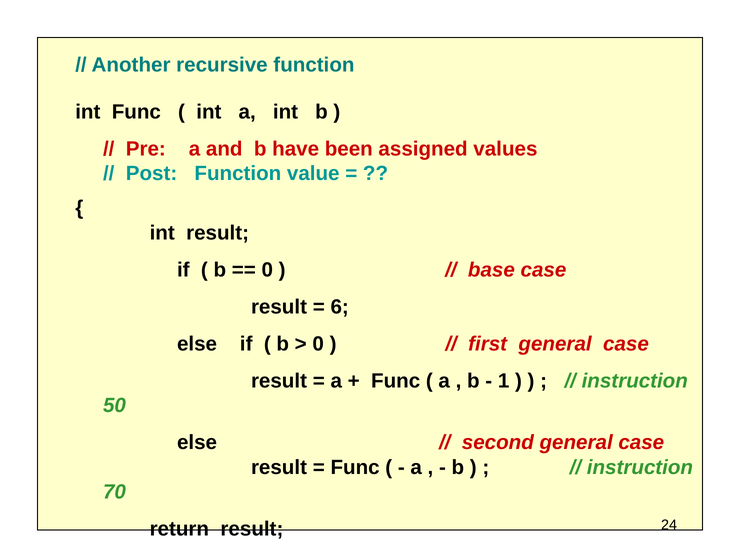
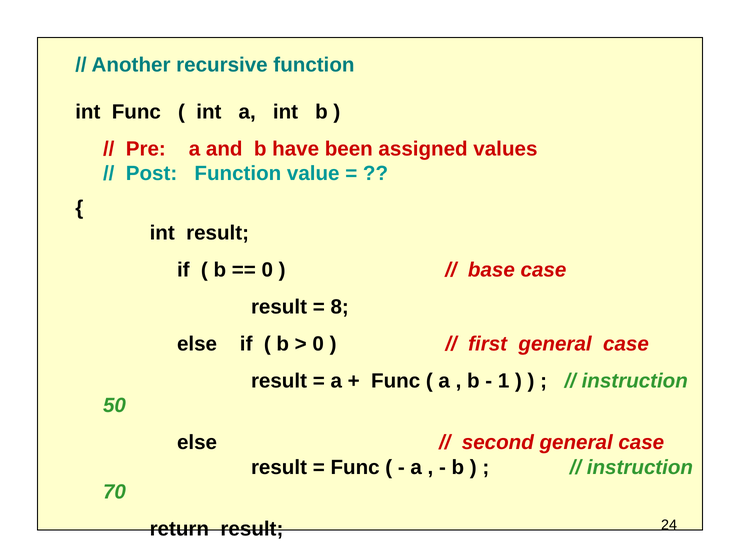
6: 6 -> 8 (340, 307)
